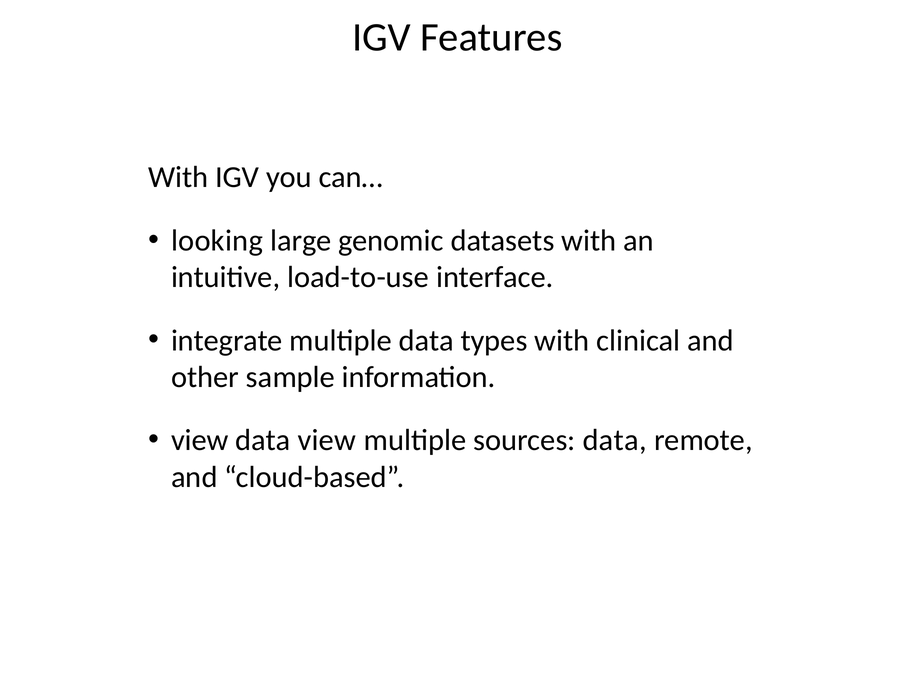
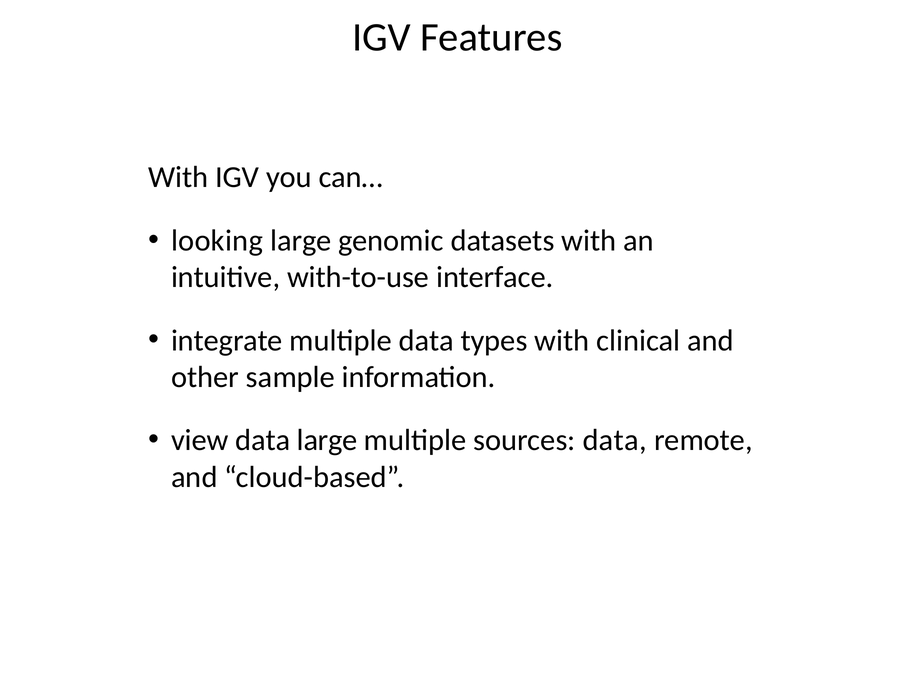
load-to-use: load-to-use -> with-to-use (358, 277)
data view: view -> large (327, 441)
